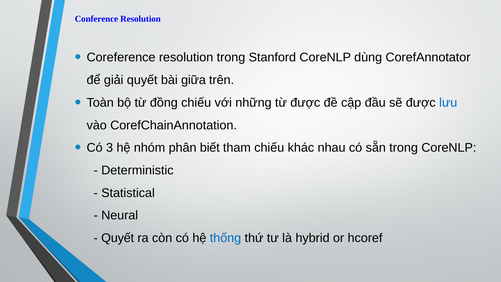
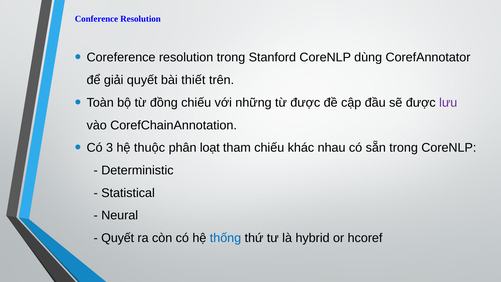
giữa: giữa -> thiết (193, 80)
lưu colour: blue -> purple (448, 103)
nhóm: nhóm -> thuộc (149, 148)
biết: biết -> loạt (210, 148)
